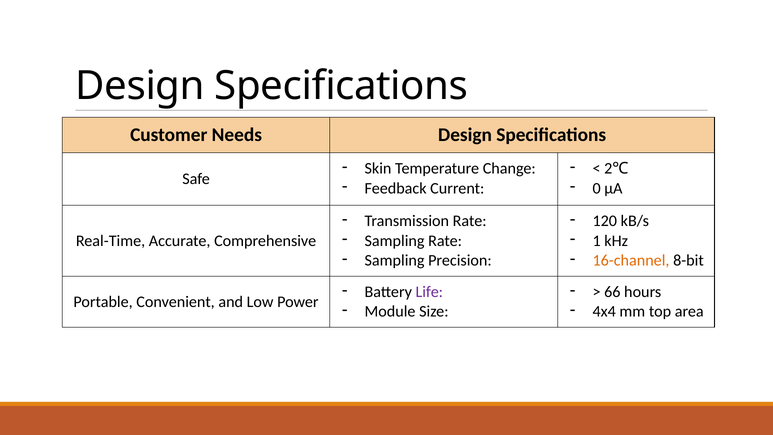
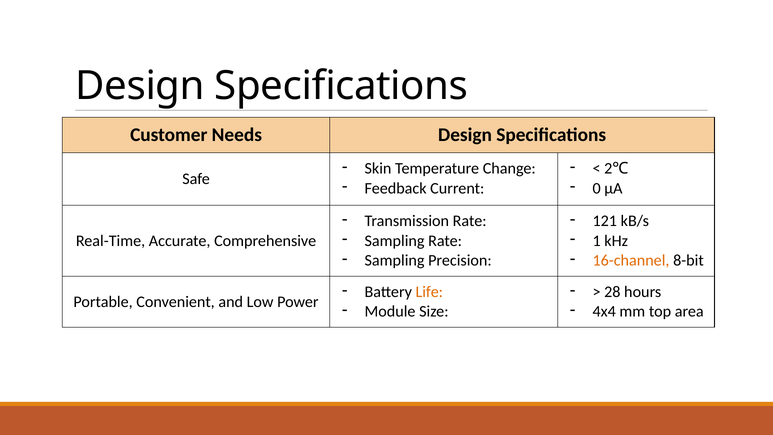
120: 120 -> 121 (605, 221)
Life colour: purple -> orange (429, 292)
66: 66 -> 28 (612, 292)
